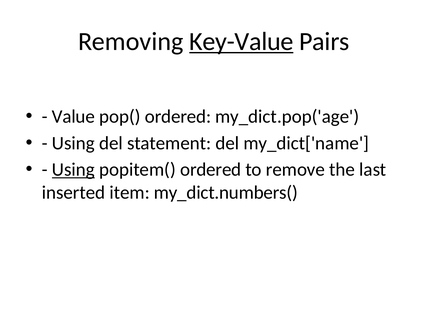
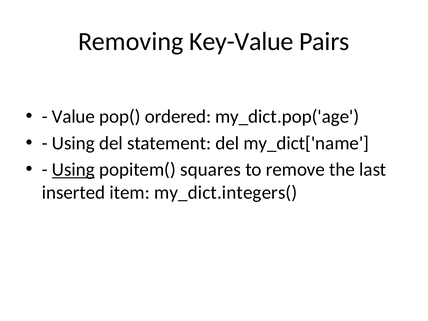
Key-Value underline: present -> none (241, 41)
popitem( ordered: ordered -> squares (211, 170)
my_dict.numbers(: my_dict.numbers( -> my_dict.integers( (226, 193)
